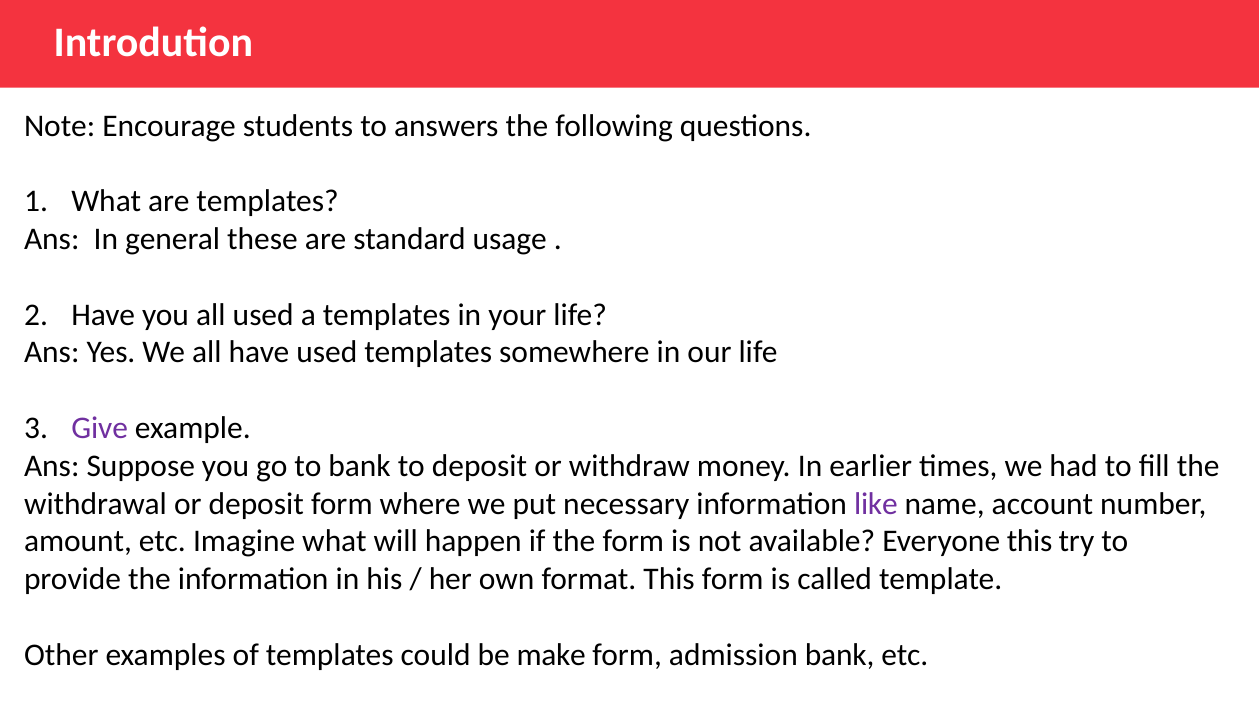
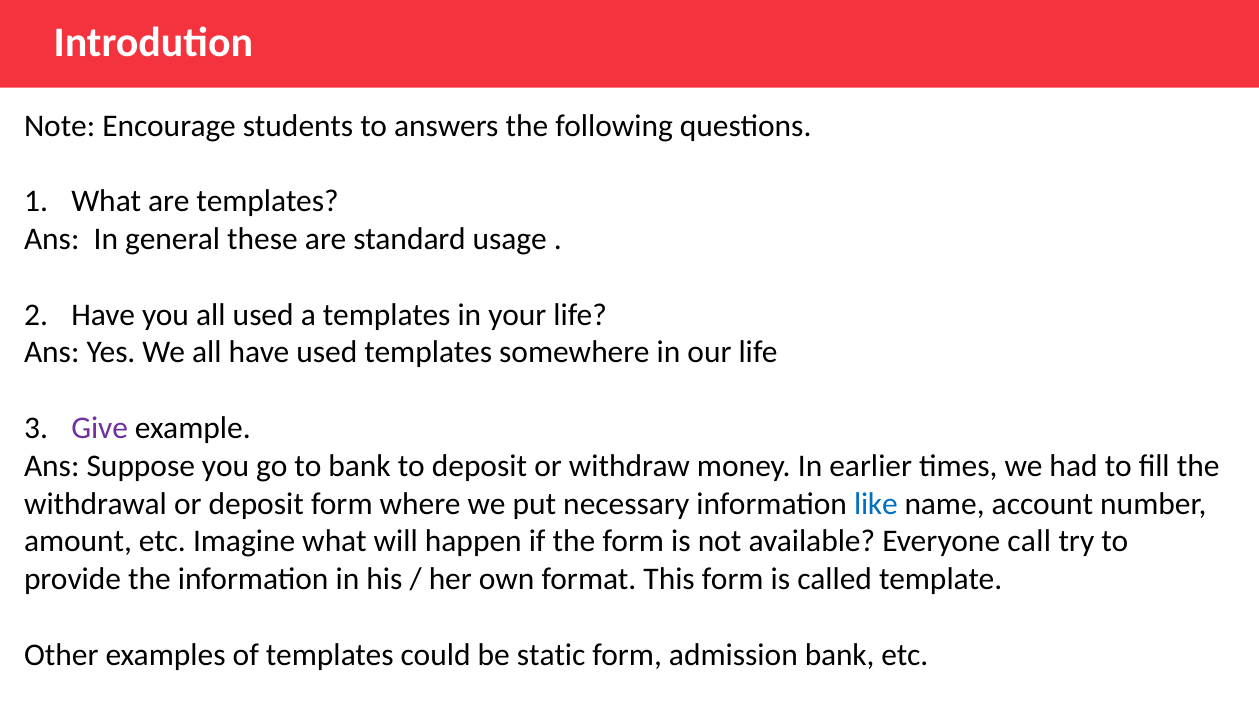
like colour: purple -> blue (876, 504)
Everyone this: this -> call (1029, 542)
make: make -> static (551, 655)
